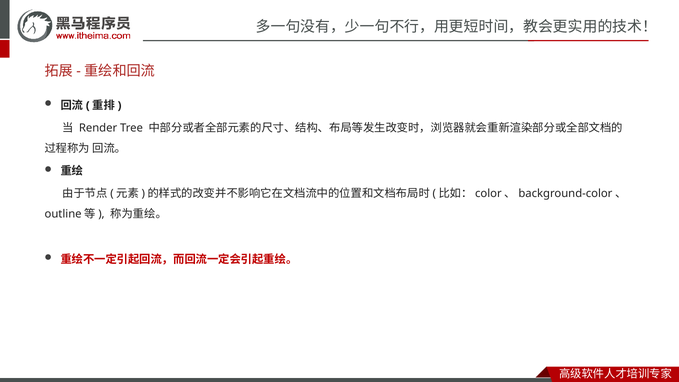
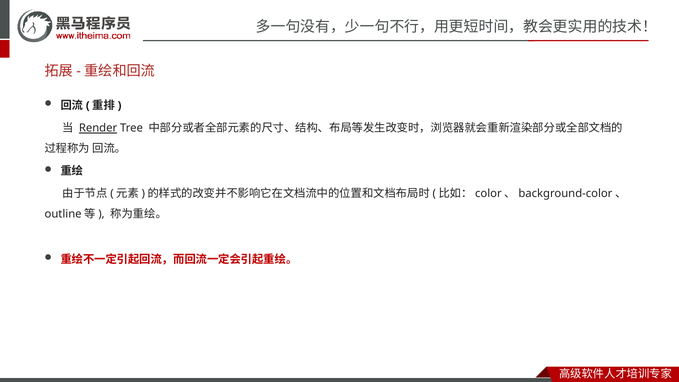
Render underline: none -> present (98, 128)
